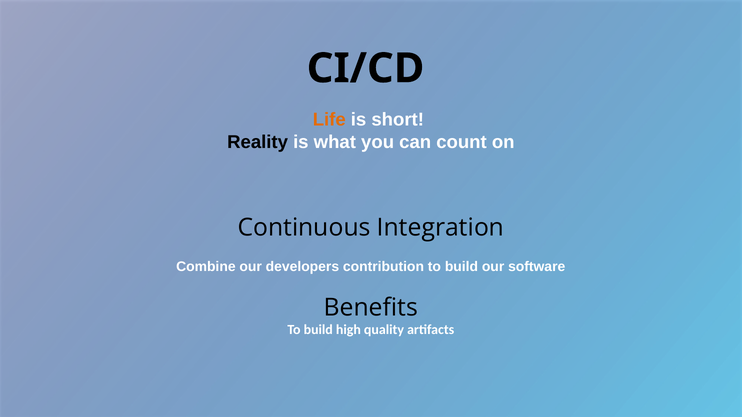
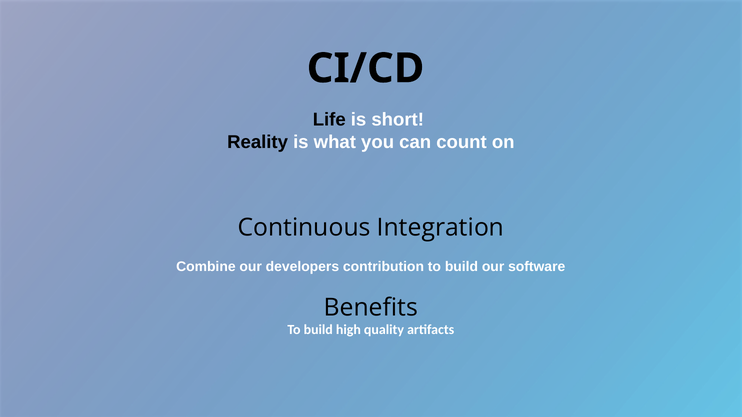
Life colour: orange -> black (329, 120)
